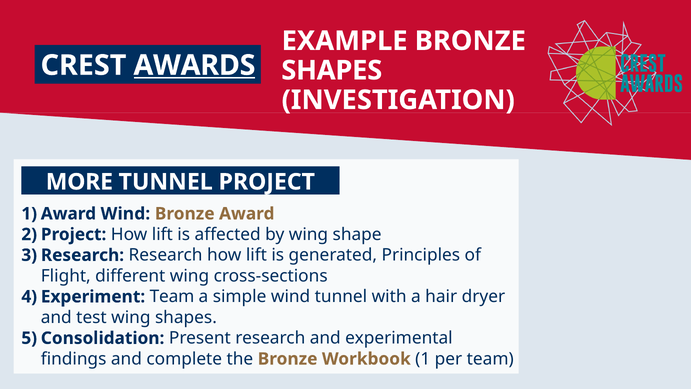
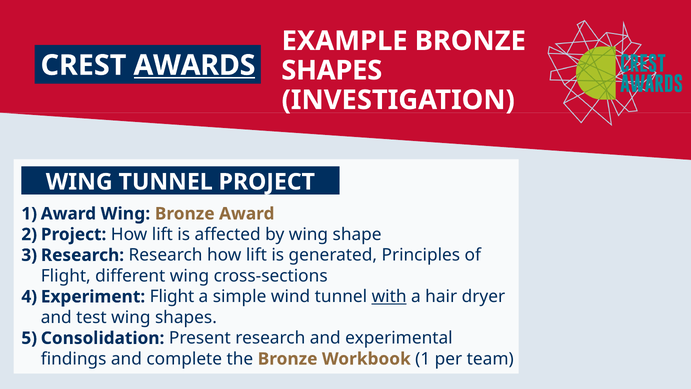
MORE: MORE -> WING (79, 182)
Wind: Wind -> Wing (125, 214)
Team: Team -> Flight (172, 296)
with underline: none -> present (389, 296)
